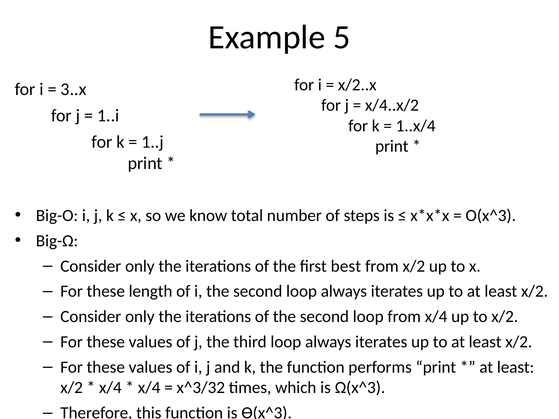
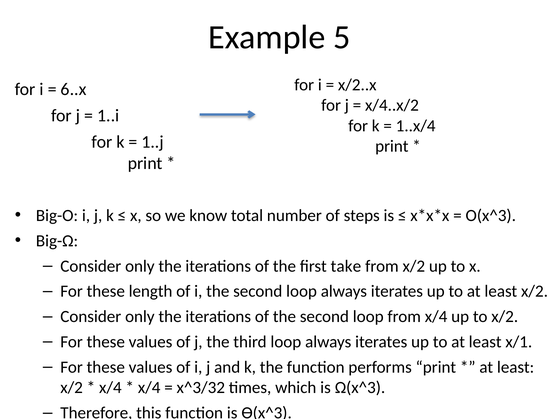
3..x: 3..x -> 6..x (74, 89)
best: best -> take (346, 266)
x/2: x/2 -> x/1 (519, 342)
